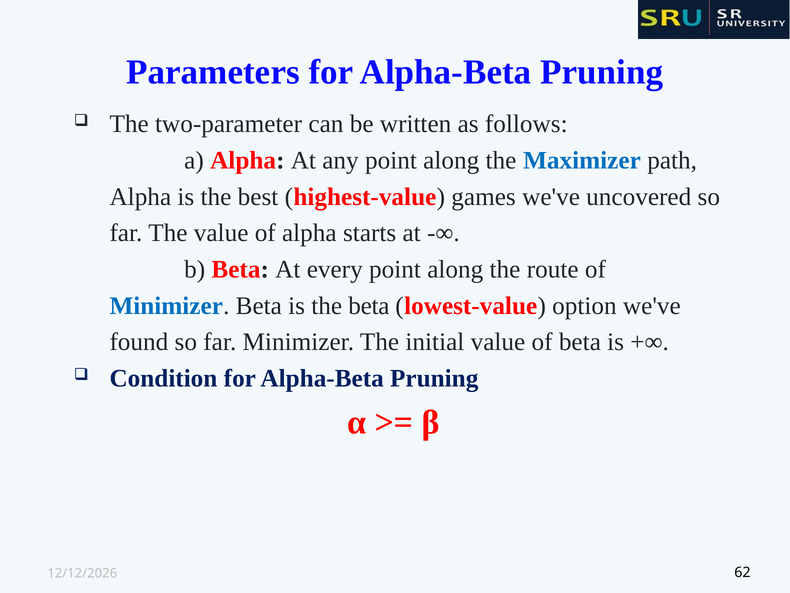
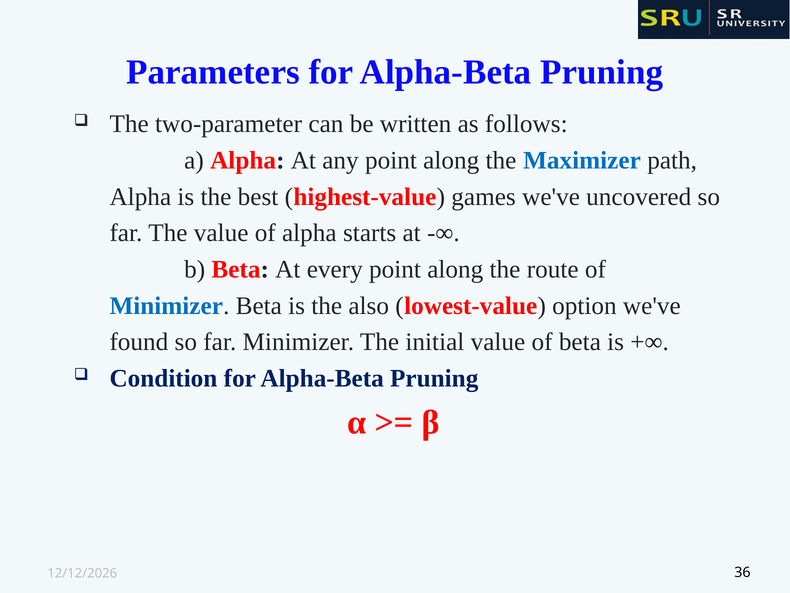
the beta: beta -> also (369, 305)
62: 62 -> 36 (742, 572)
